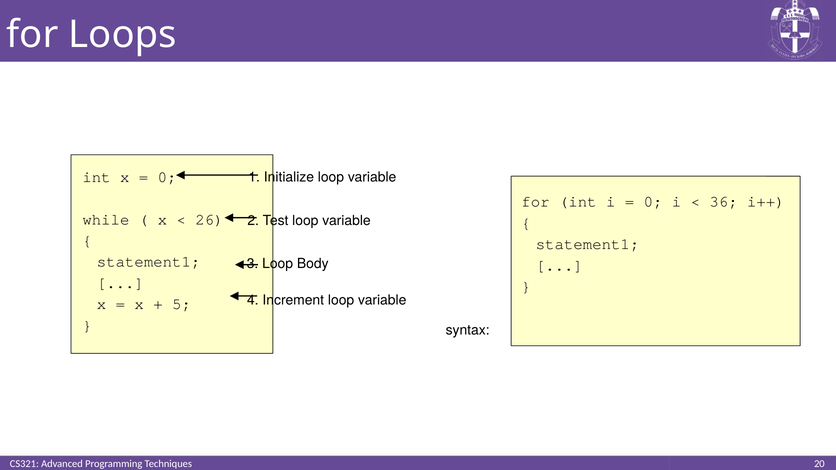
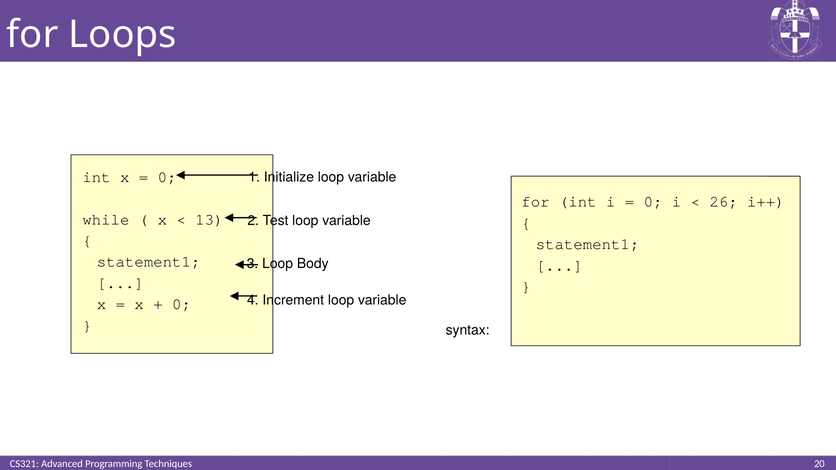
36: 36 -> 26 (724, 202)
26: 26 -> 13 (209, 220)
5: 5 -> 0 (182, 304)
